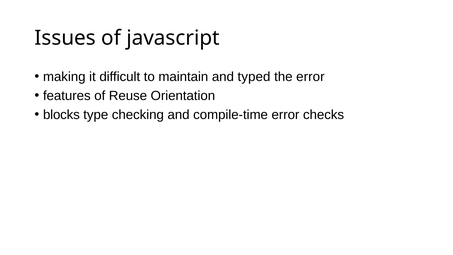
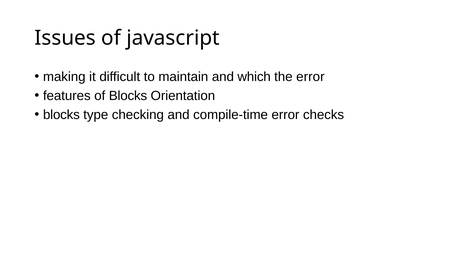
typed: typed -> which (254, 77)
of Reuse: Reuse -> Blocks (128, 96)
